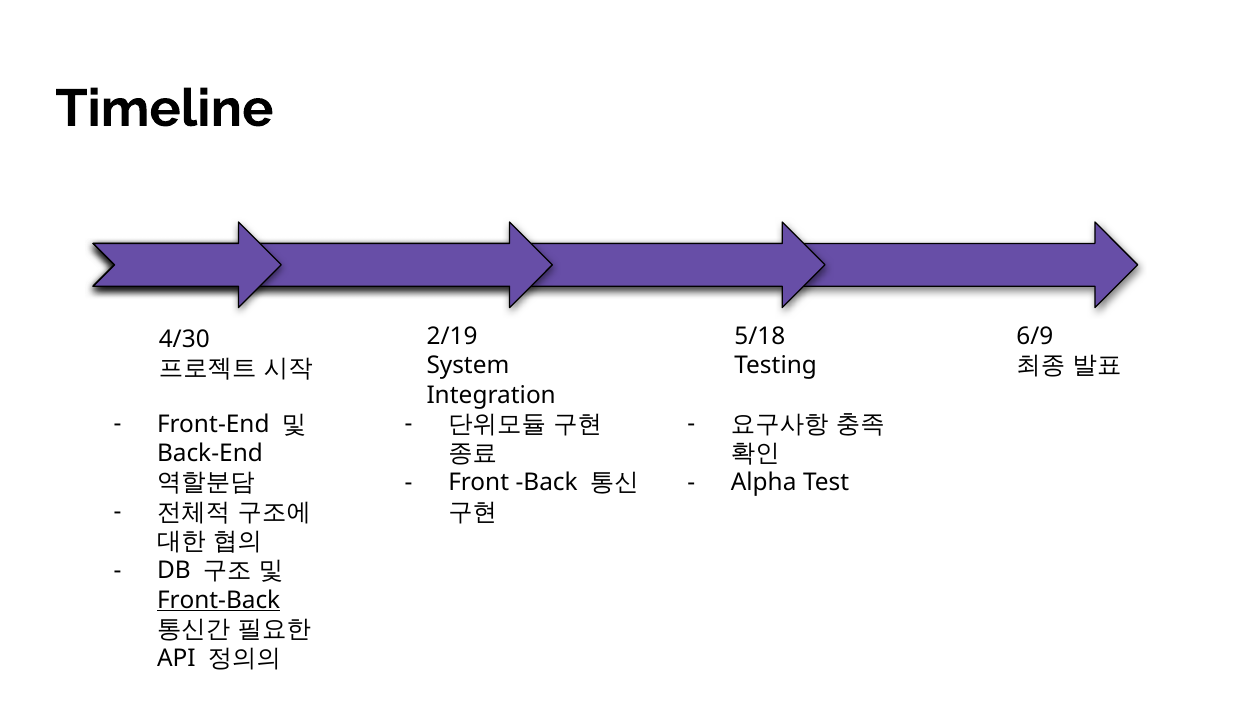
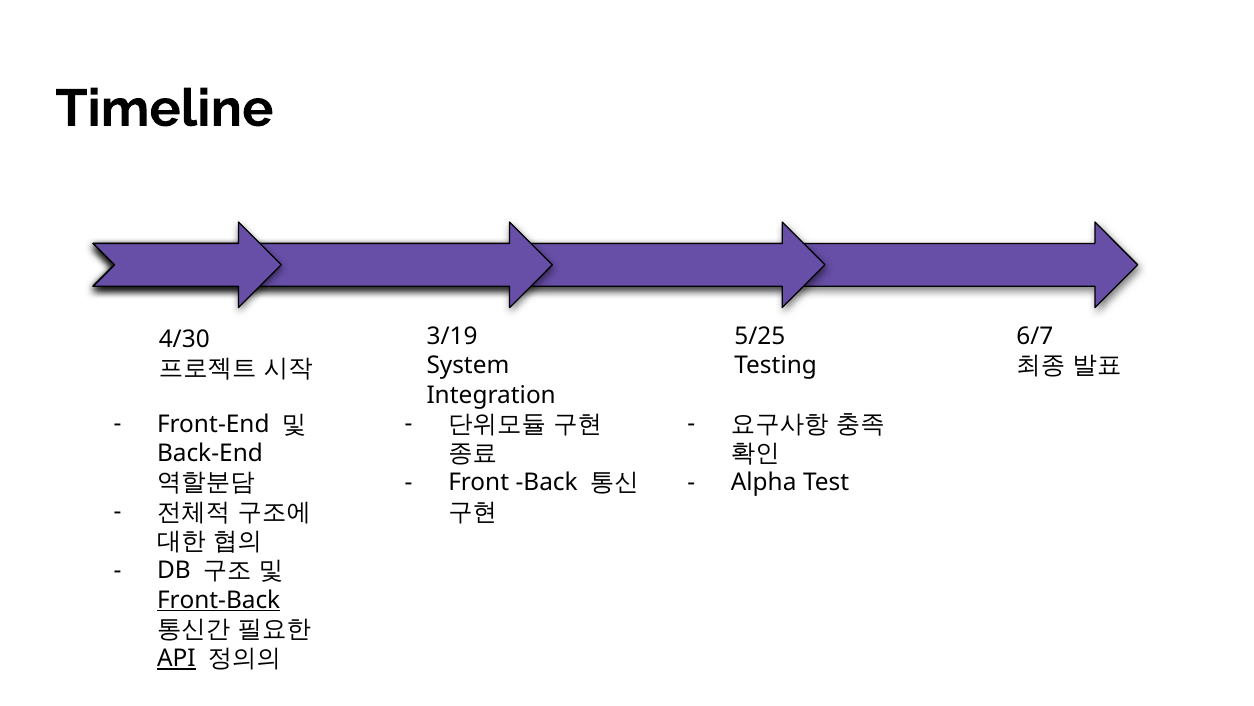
2/19: 2/19 -> 3/19 (452, 336)
5/18: 5/18 -> 5/25 (760, 336)
6/9: 6/9 -> 6/7 (1035, 336)
API underline: none -> present (176, 658)
